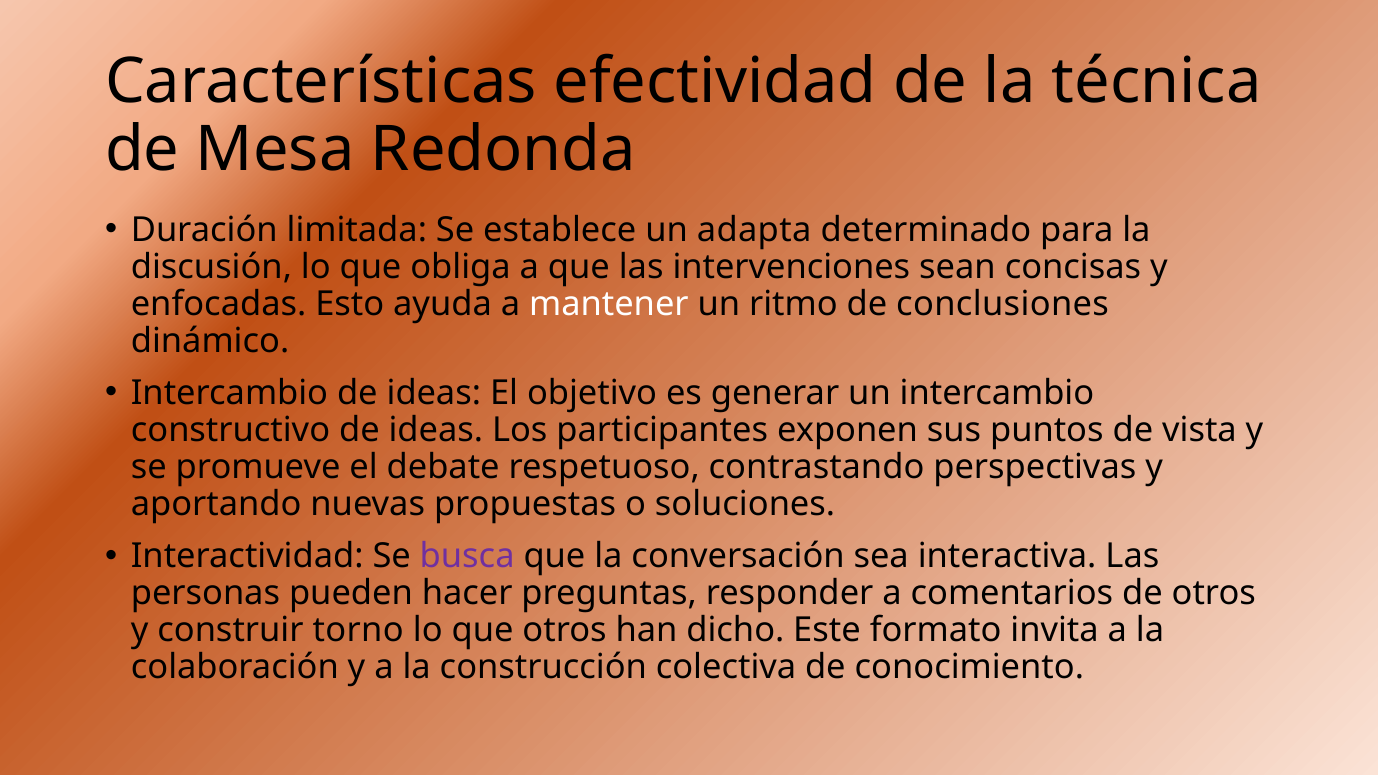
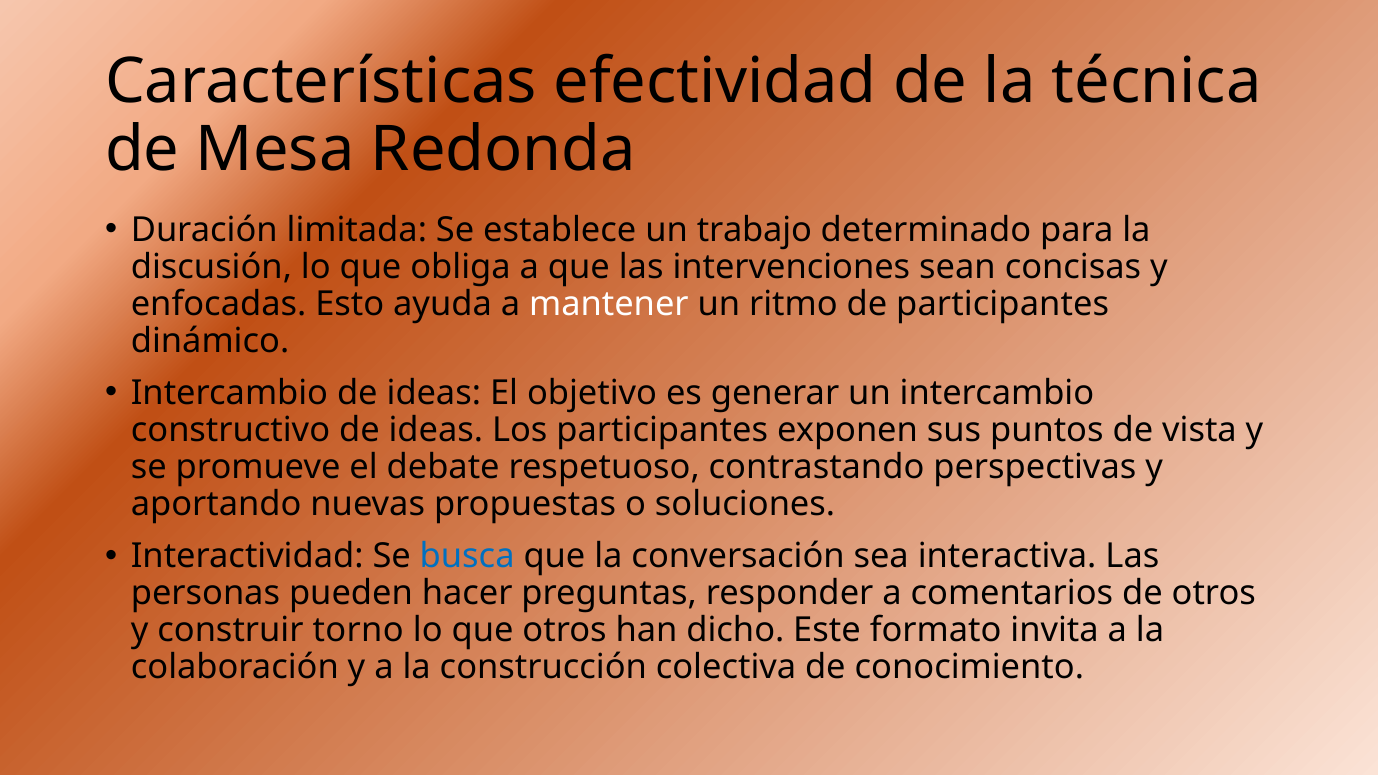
adapta: adapta -> trabajo (754, 230)
de conclusiones: conclusiones -> participantes (1003, 304)
busca colour: purple -> blue (467, 556)
